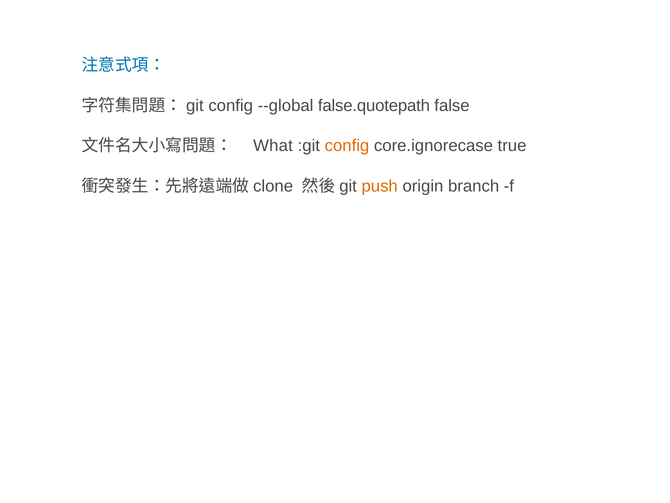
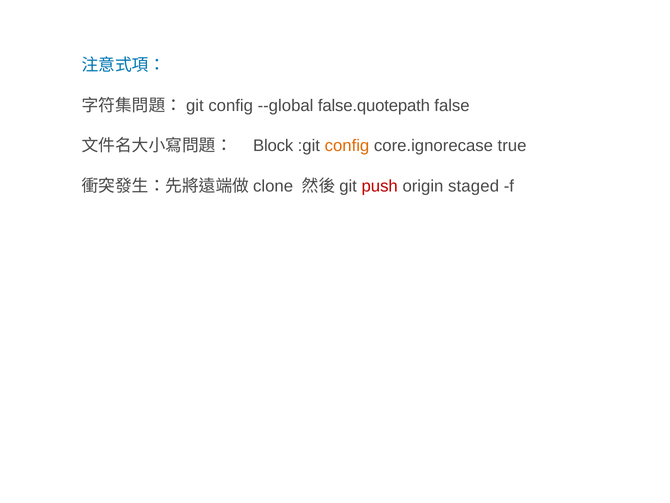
What: What -> Block (273, 146)
push colour: orange -> red (380, 186)
branch: branch -> staged (474, 186)
